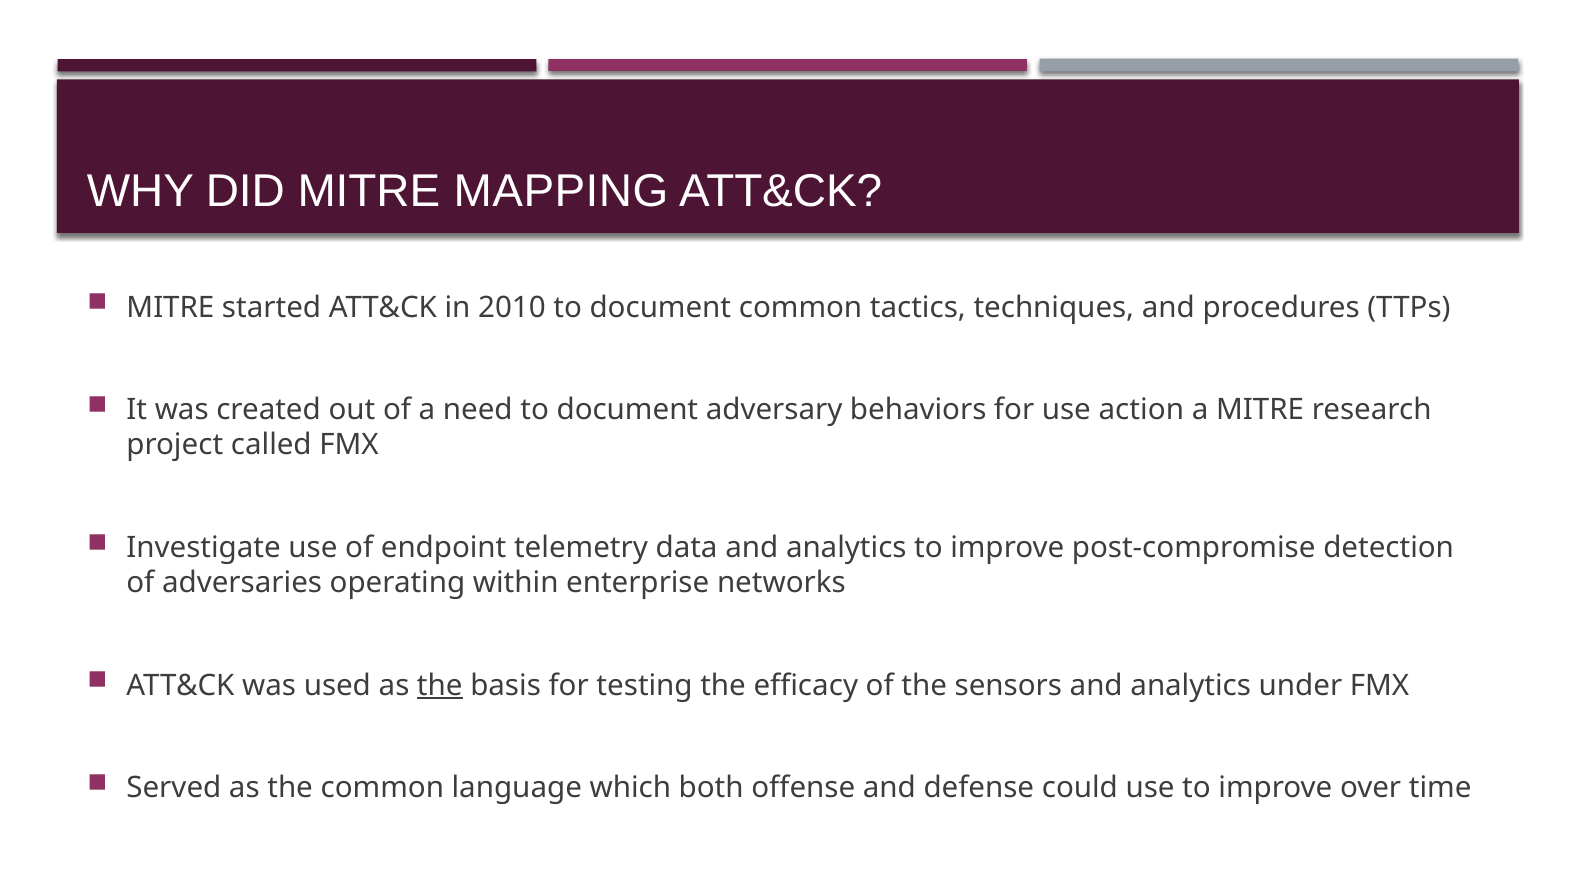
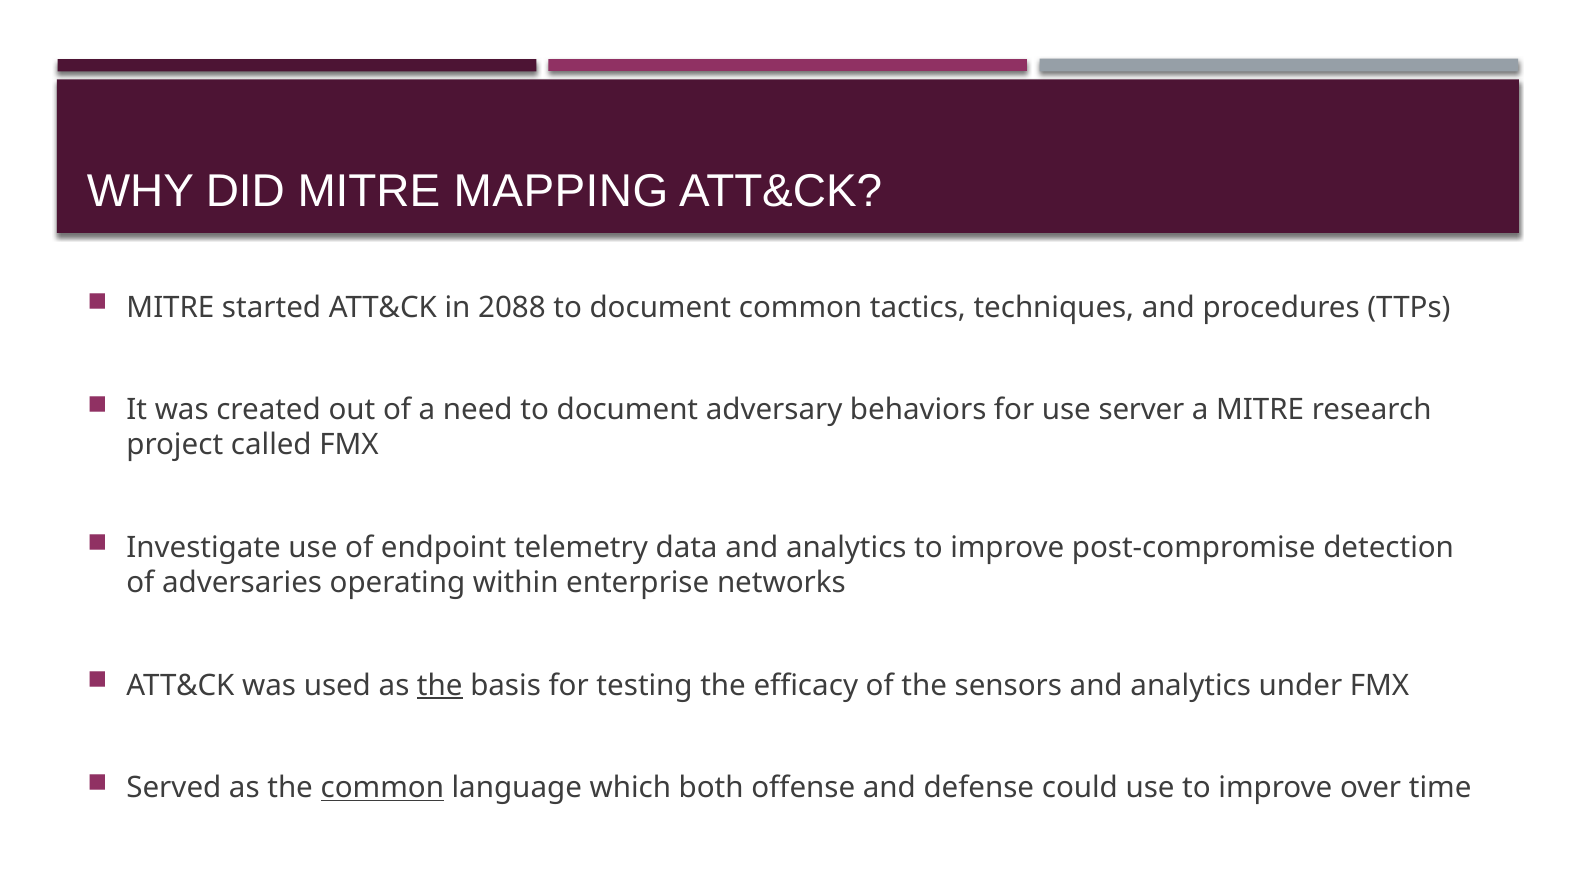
2010: 2010 -> 2088 (512, 308)
action: action -> server (1141, 410)
common underline: none -> present (382, 788)
